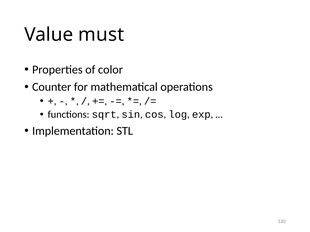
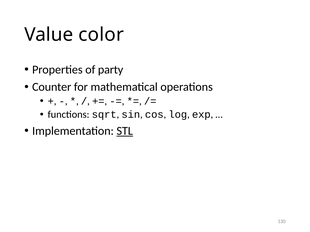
must: must -> color (101, 35)
color: color -> party (111, 70)
STL underline: none -> present (125, 131)
